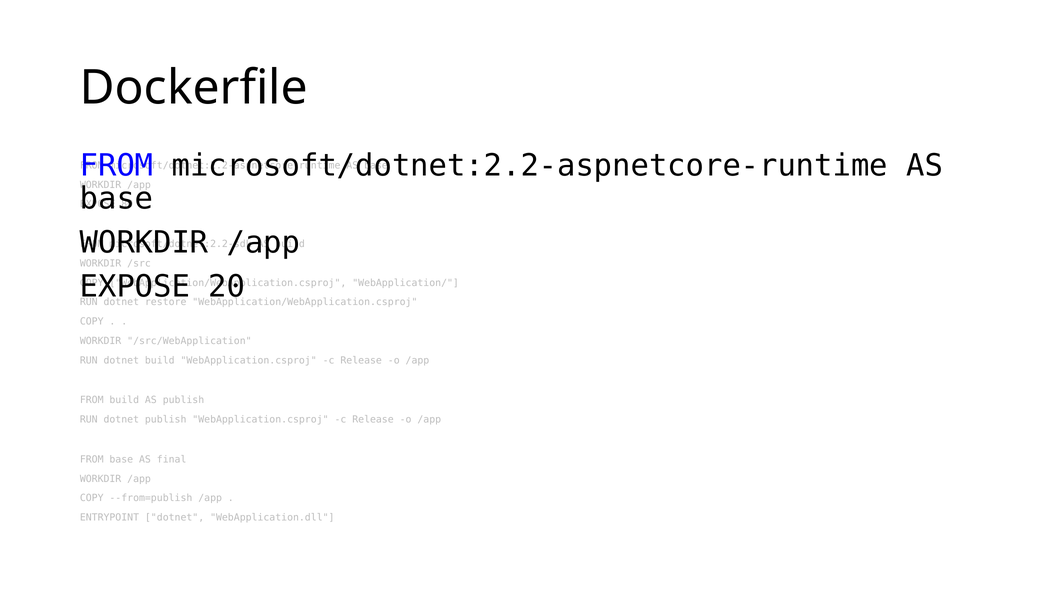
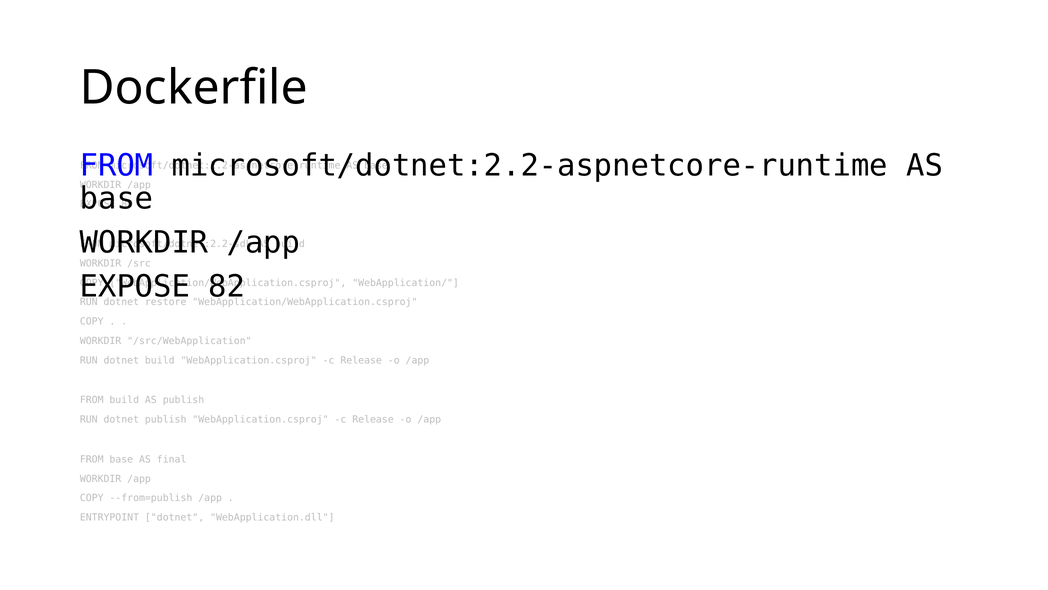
20: 20 -> 82 (227, 286)
